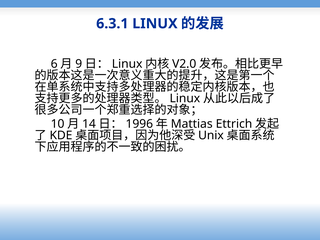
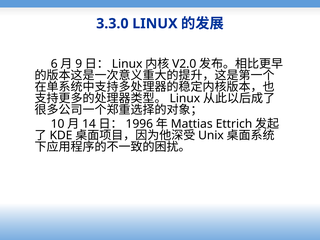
6.3.1: 6.3.1 -> 3.3.0 (112, 24)
